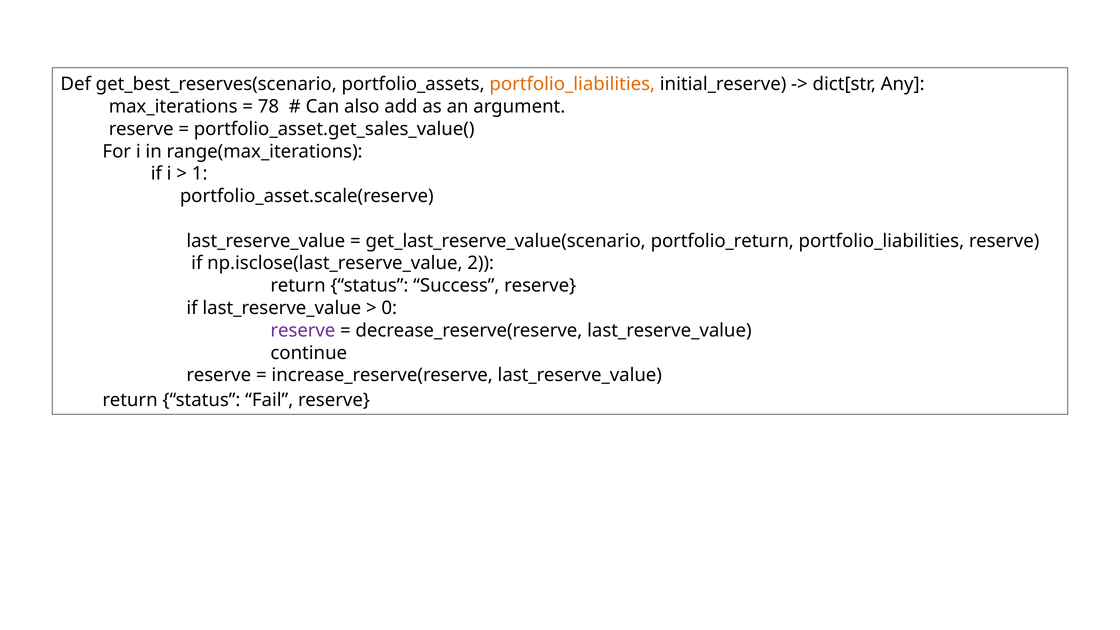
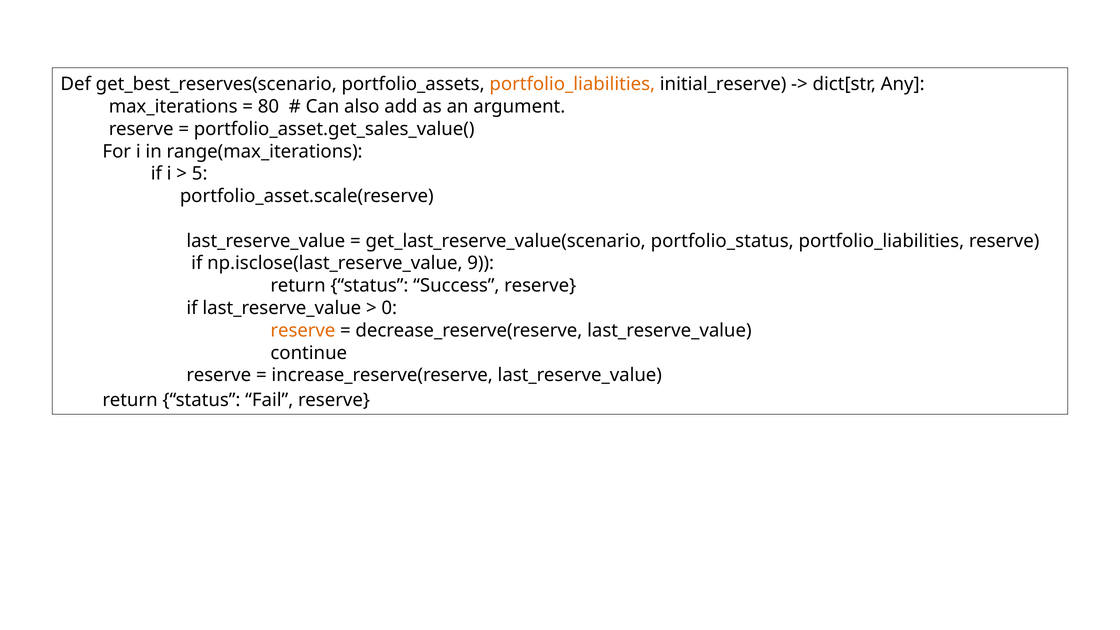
78: 78 -> 80 (268, 107)
1: 1 -> 5 (200, 174)
portfolio_return: portfolio_return -> portfolio_status (722, 241)
2: 2 -> 9 (481, 263)
reserve colour: purple -> orange (303, 331)
